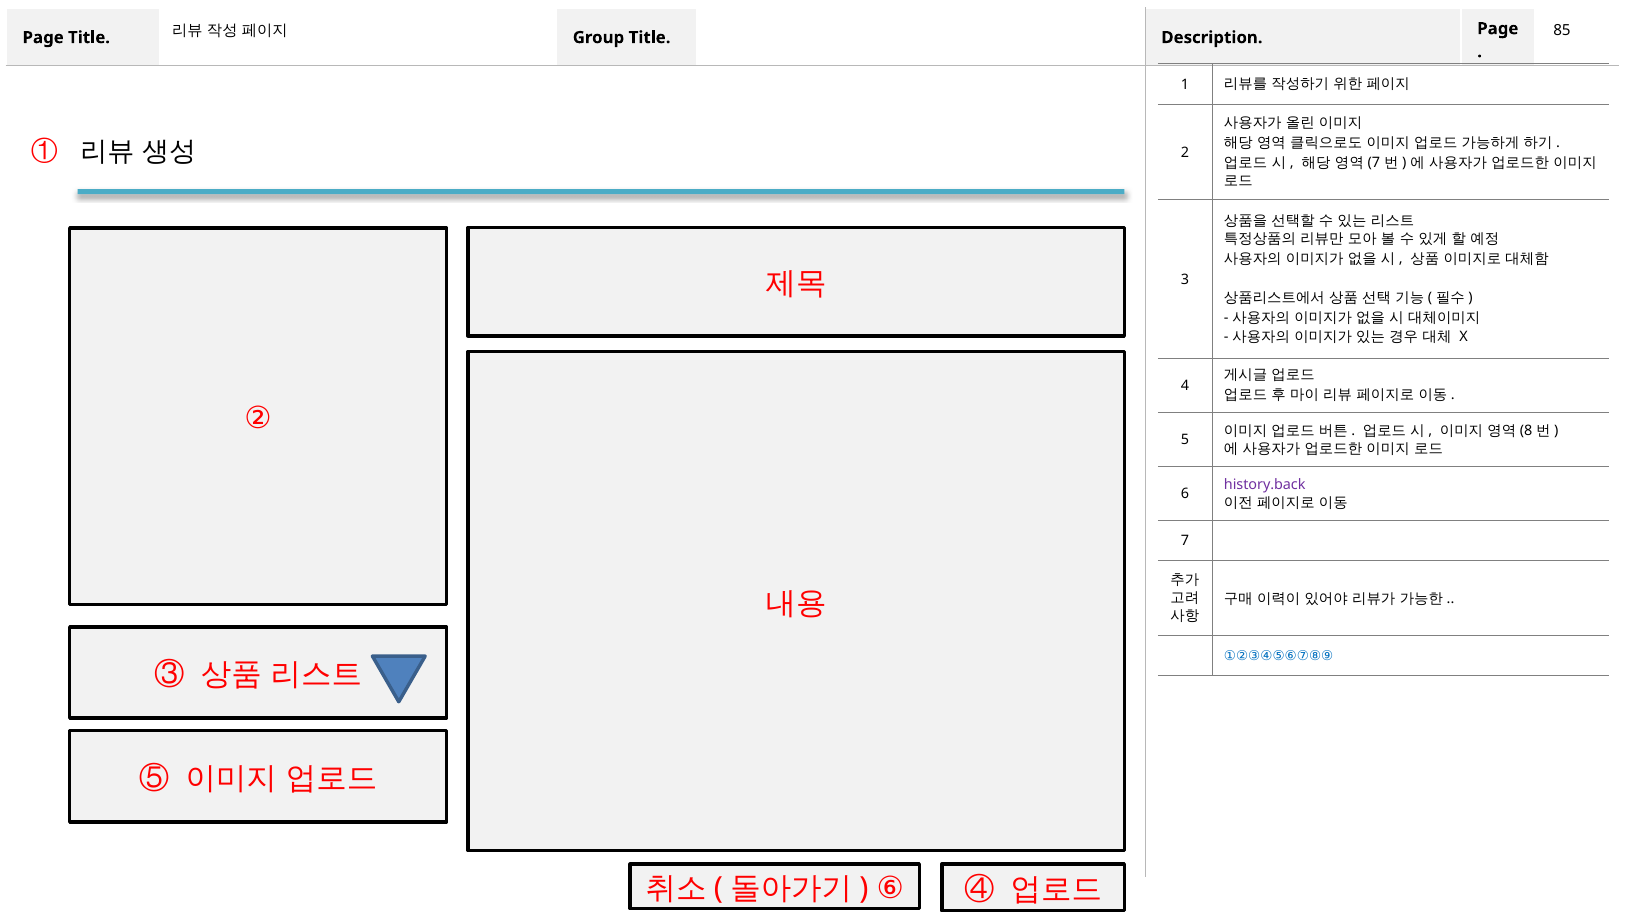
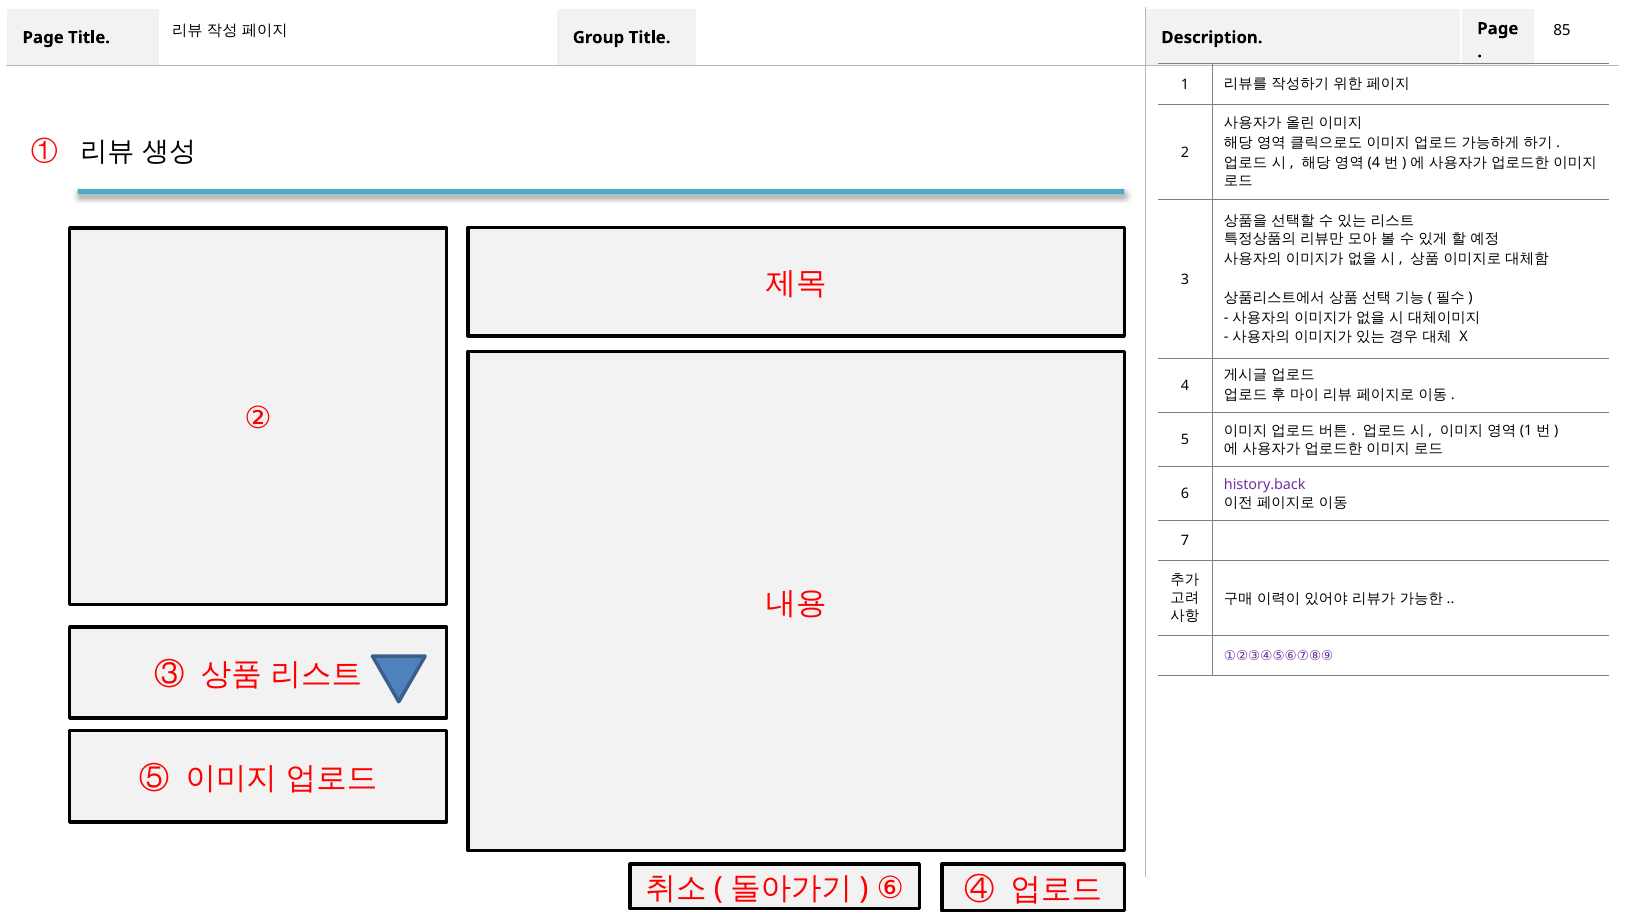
7: 7 -> 4 (1374, 162)
8: 8 -> 1 (1526, 431)
①②③④⑤⑥⑦⑧⑨ colour: blue -> purple (1279, 656)
